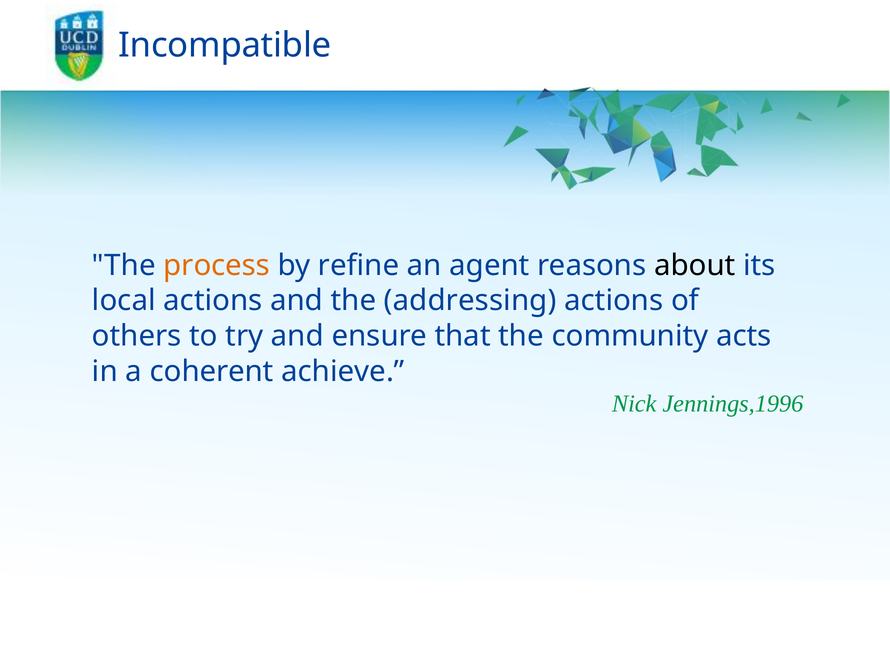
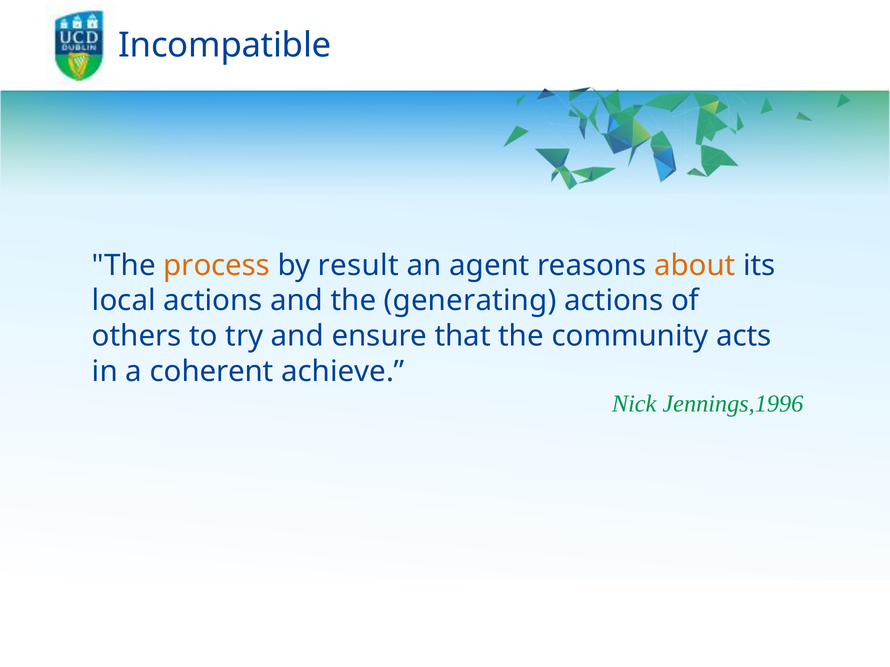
refine: refine -> result (358, 266)
about colour: black -> orange (695, 266)
addressing: addressing -> generating (470, 301)
